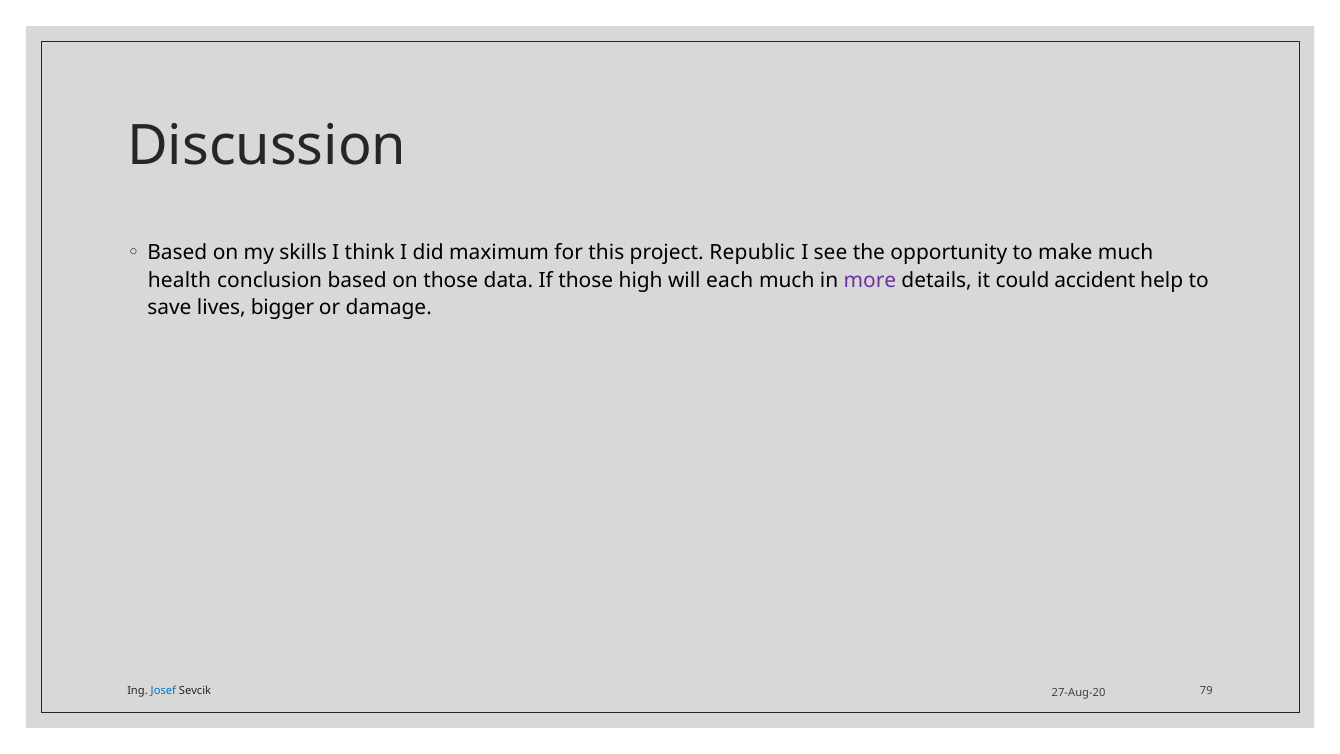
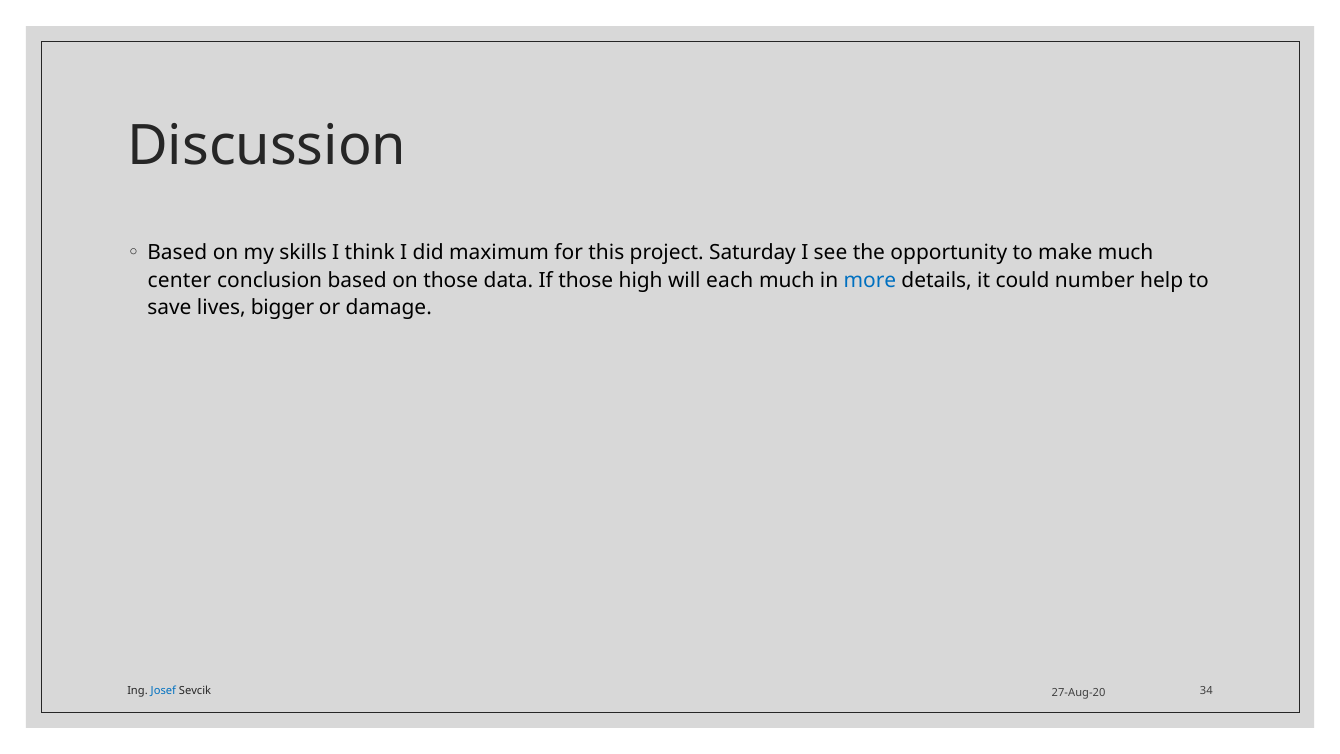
Republic: Republic -> Saturday (753, 253)
health: health -> center (179, 280)
more colour: purple -> blue (870, 280)
accident: accident -> number (1095, 280)
79: 79 -> 34 (1206, 691)
